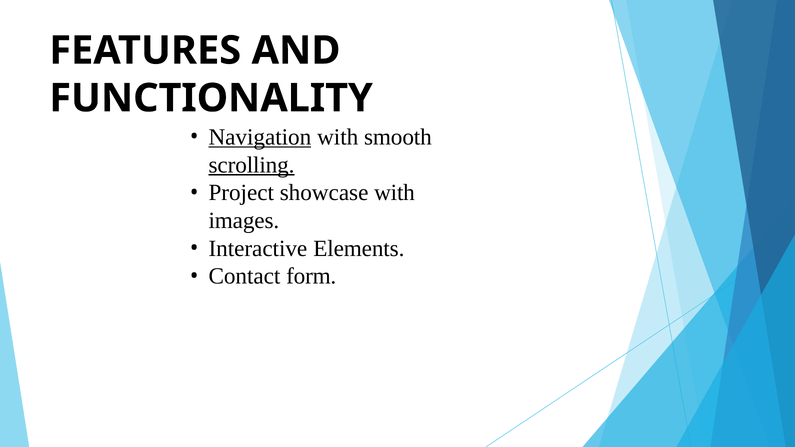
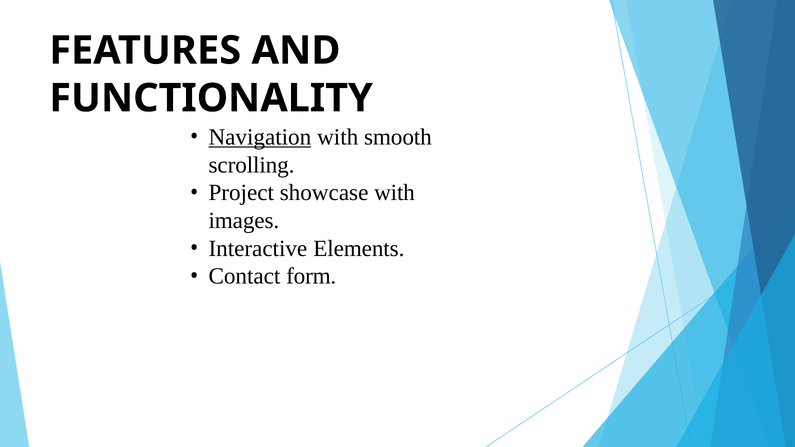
scrolling underline: present -> none (252, 165)
